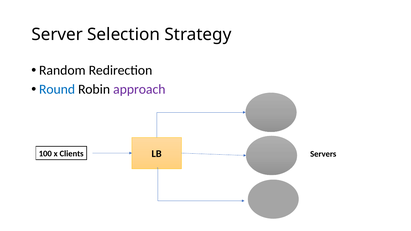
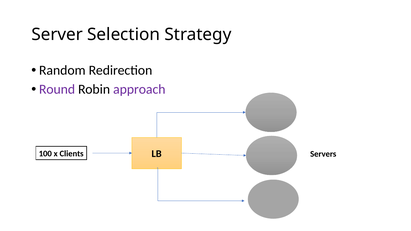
Round colour: blue -> purple (57, 89)
